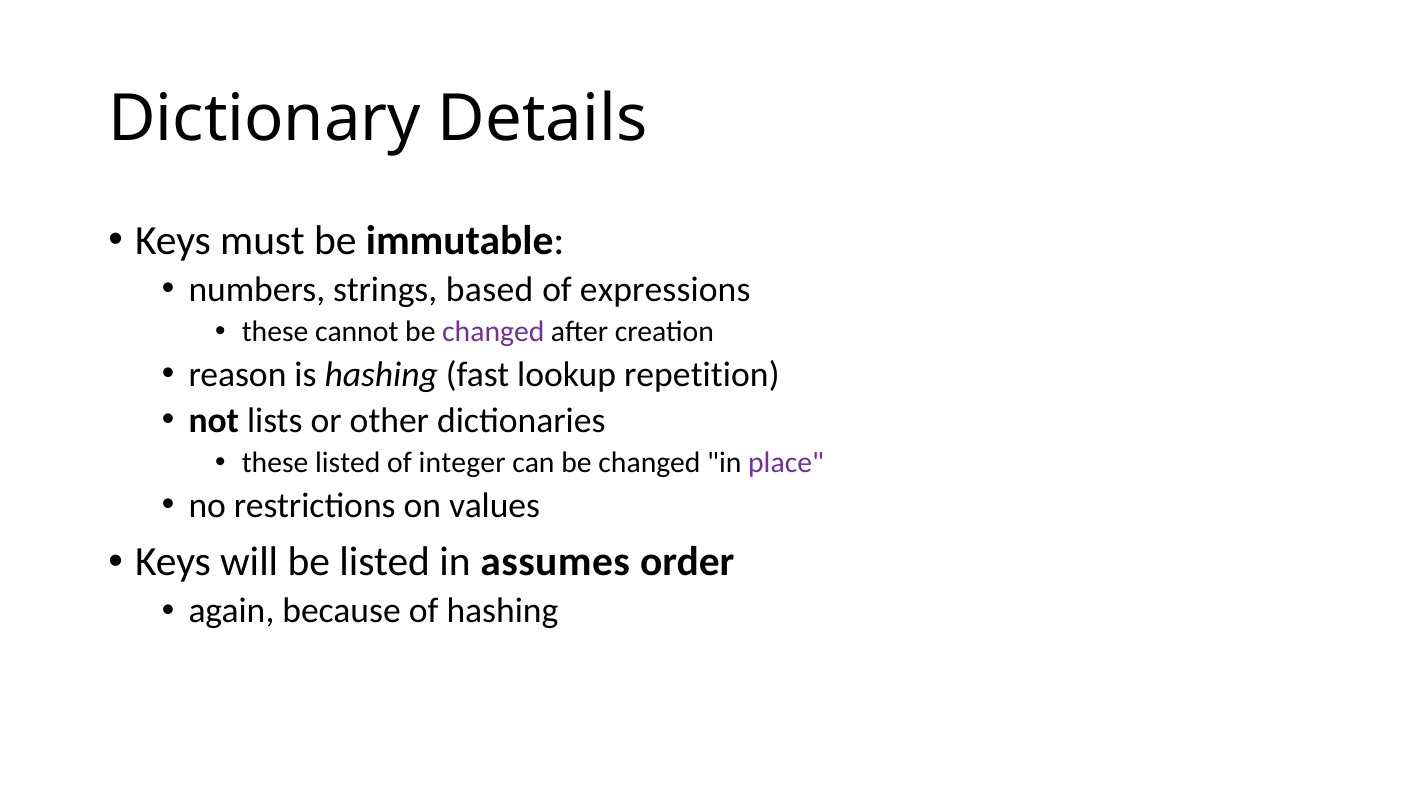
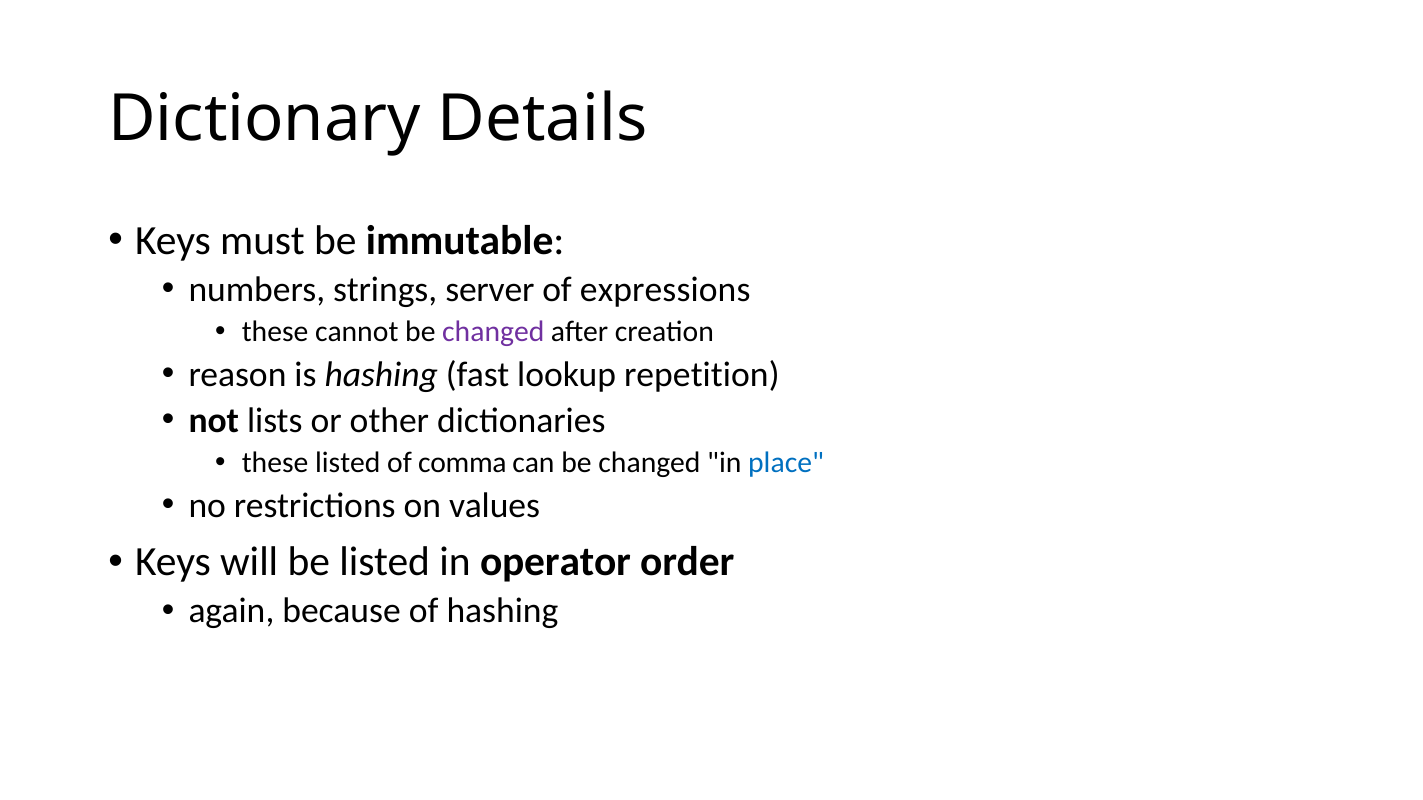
based: based -> server (490, 290)
integer: integer -> comma (462, 463)
place colour: purple -> blue (786, 463)
assumes: assumes -> operator (555, 562)
